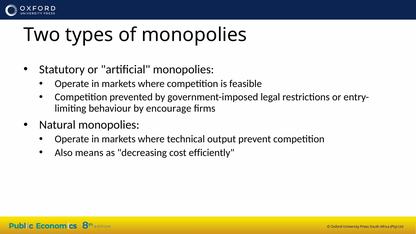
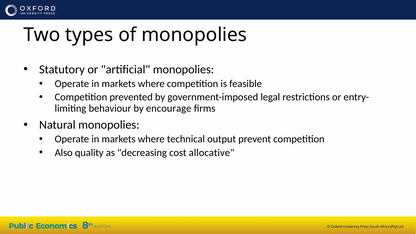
means: means -> quality (89, 153)
efficiently: efficiently -> allocative (212, 153)
